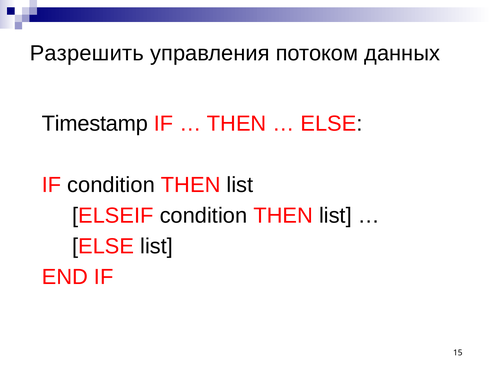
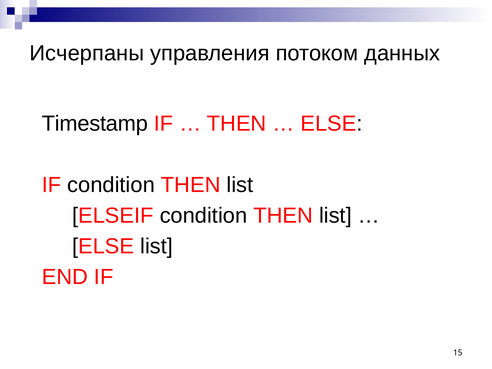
Разрешить: Разрешить -> Исчерпаны (87, 53)
